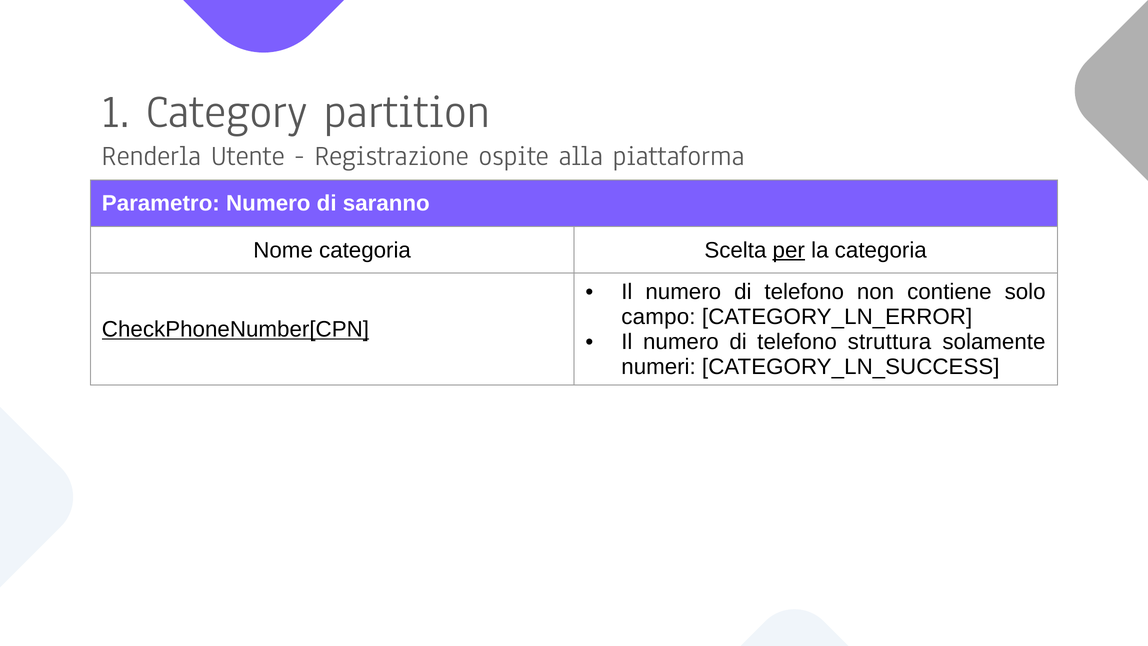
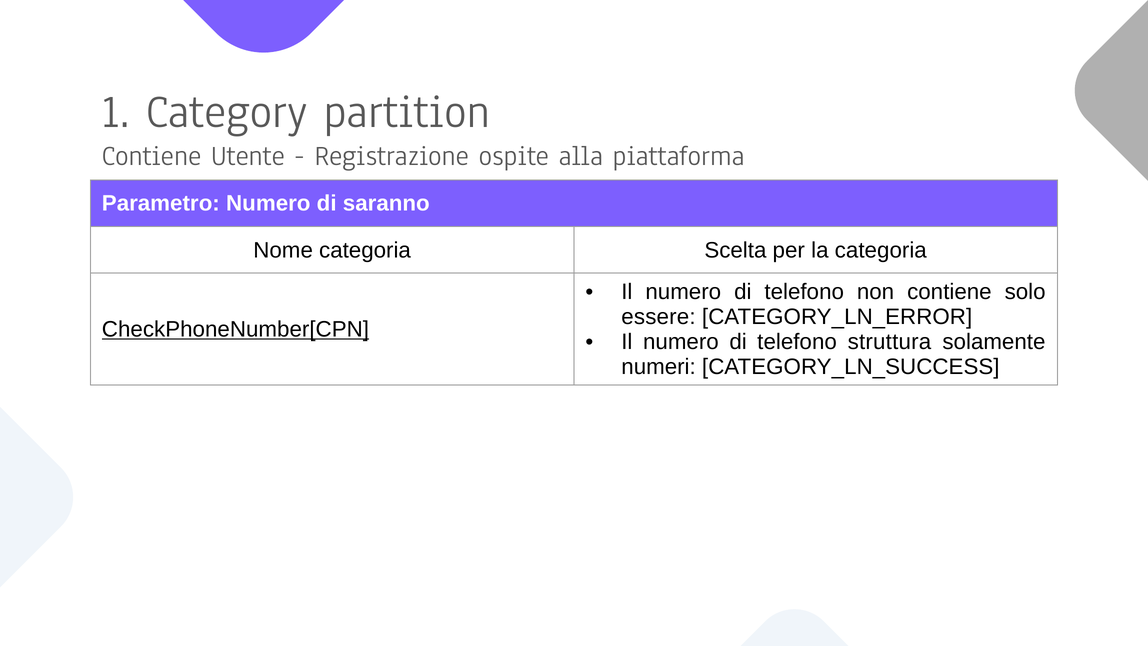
Renderla: Renderla -> Contiene (152, 156)
per underline: present -> none (789, 250)
campo: campo -> essere (658, 317)
